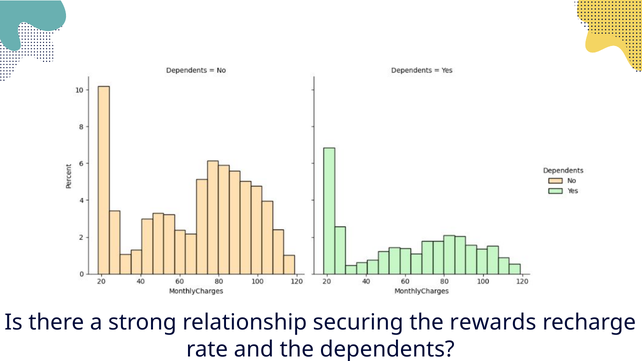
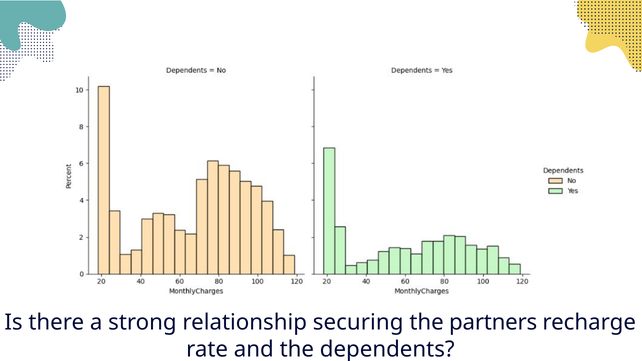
rewards: rewards -> partners (493, 323)
